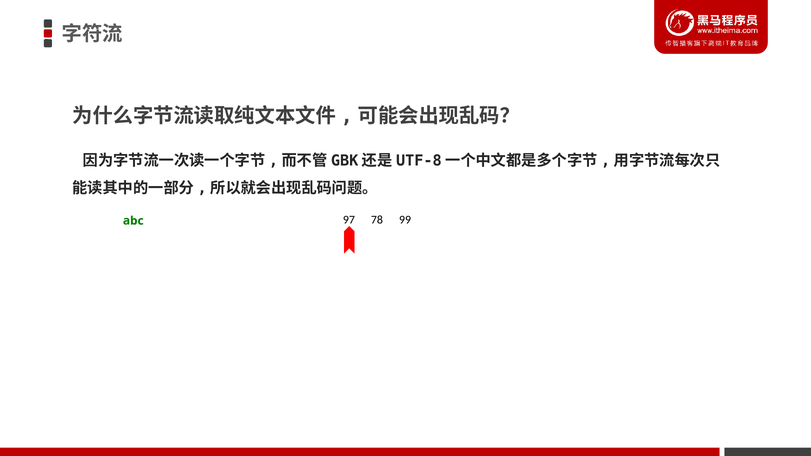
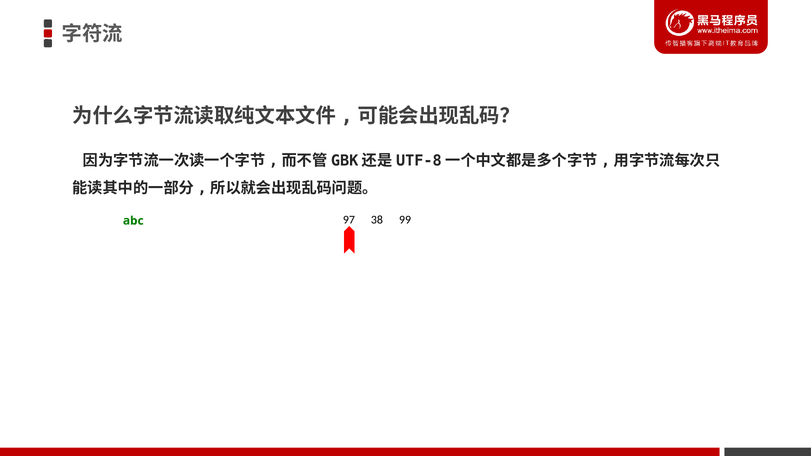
78: 78 -> 38 (377, 220)
